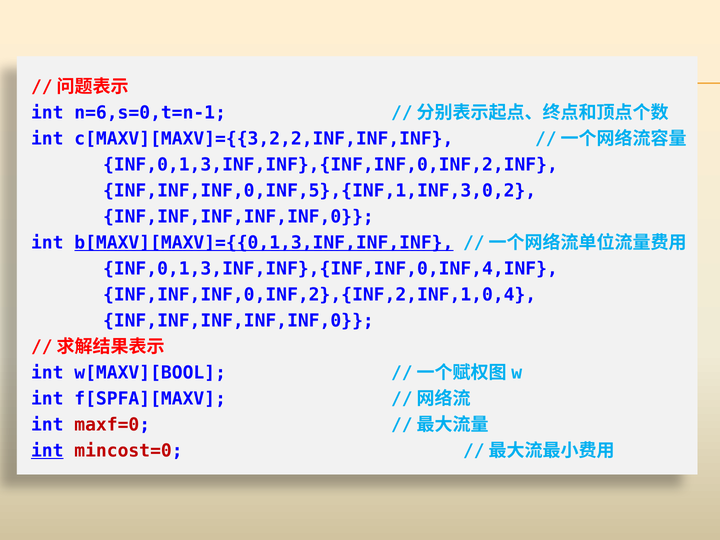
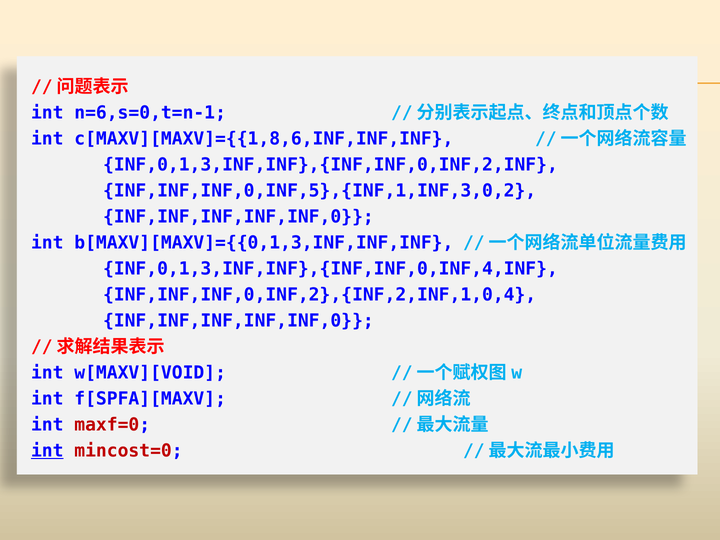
c[MAXV][MAXV]={{3,2,2,INF,INF,INF: c[MAXV][MAXV]={{3,2,2,INF,INF,INF -> c[MAXV][MAXV]={{1,8,6,INF,INF,INF (264, 139)
b[MAXV][MAXV]={{0,1,3,INF,INF,INF underline: present -> none (264, 243)
w[MAXV][BOOL: w[MAXV][BOOL -> w[MAXV][VOID (150, 373)
